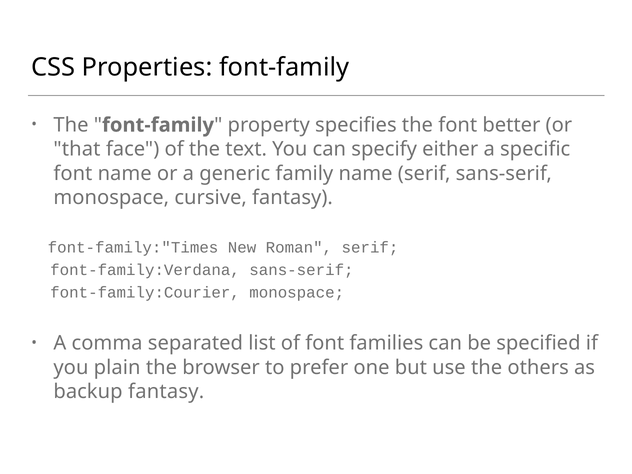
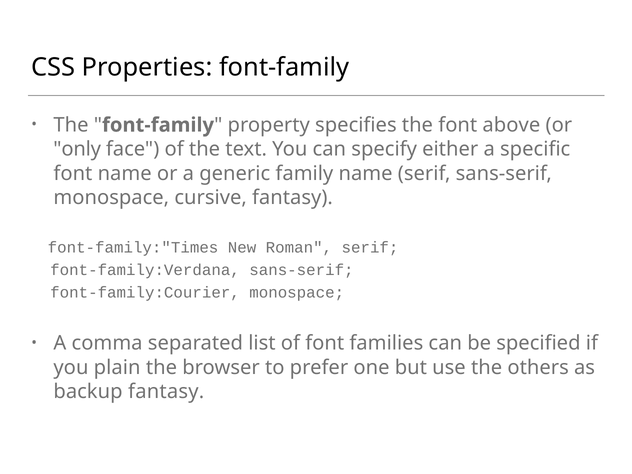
better: better -> above (511, 125)
that: that -> only (77, 149)
